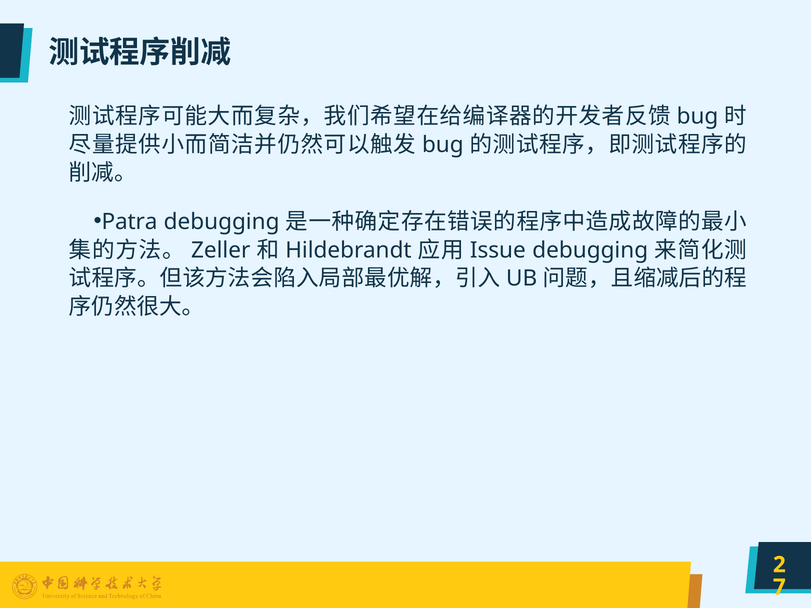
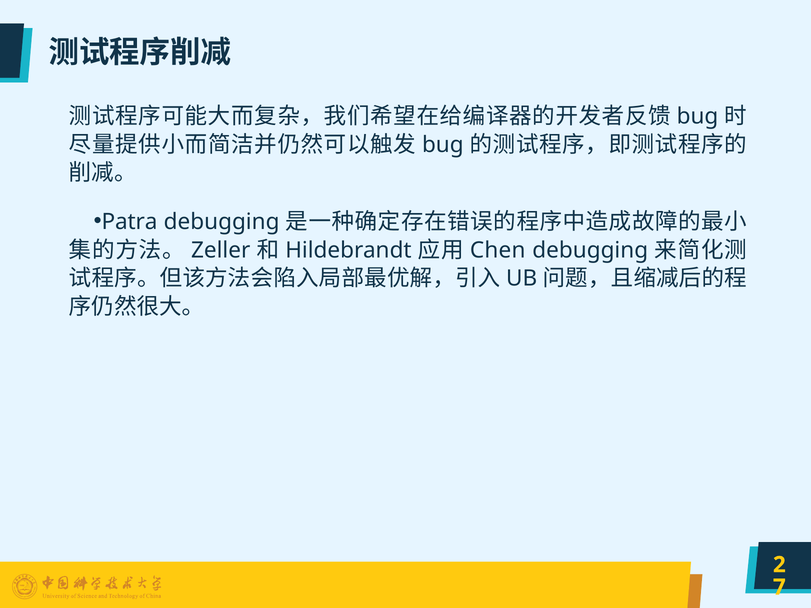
Issue: Issue -> Chen (498, 250)
